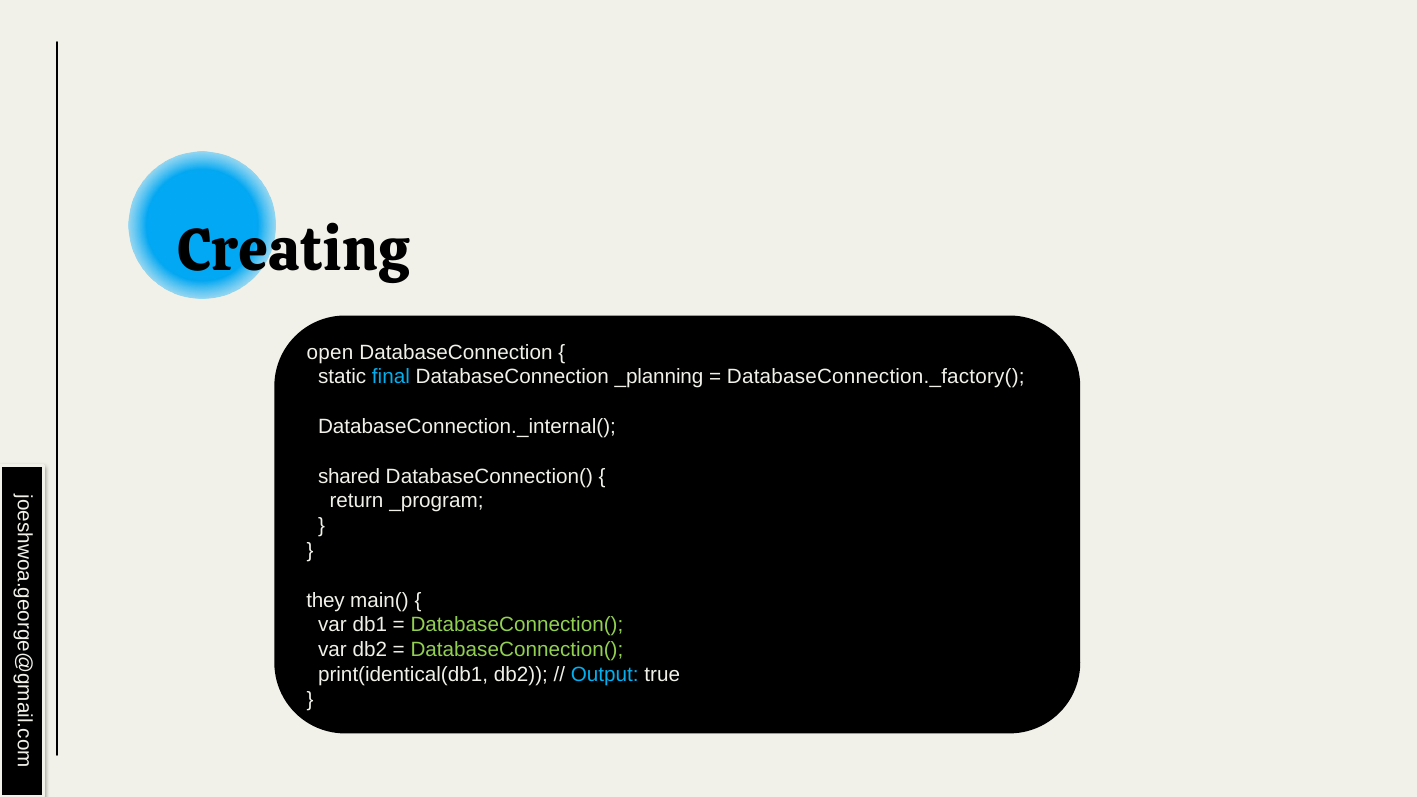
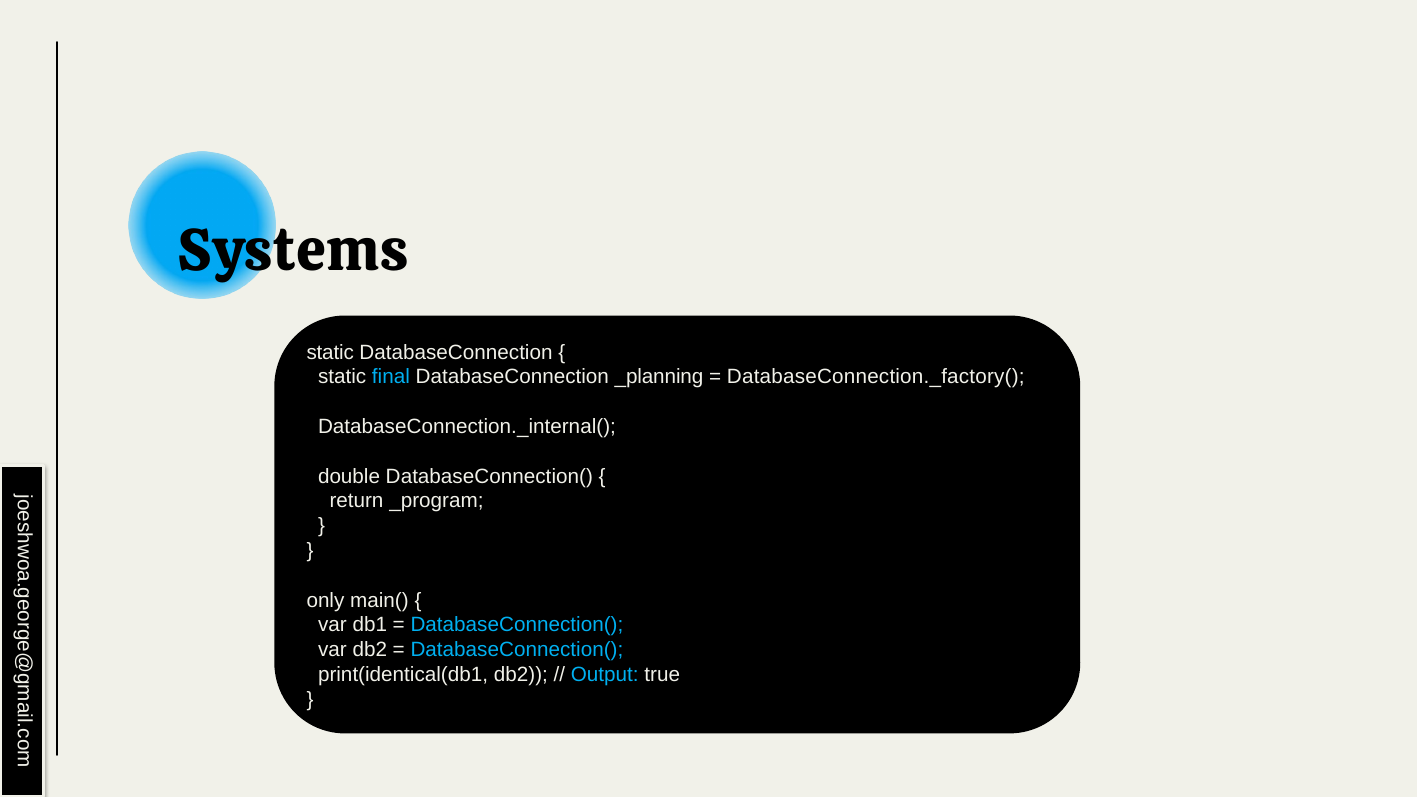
Creating: Creating -> Systems (293, 251)
open: open -> static (330, 352)
shared: shared -> double (349, 476)
they: they -> only (325, 600)
DatabaseConnection( colour: light green -> light blue (517, 625)
DatabaseConnection( colour: light green -> light blue (517, 650)
